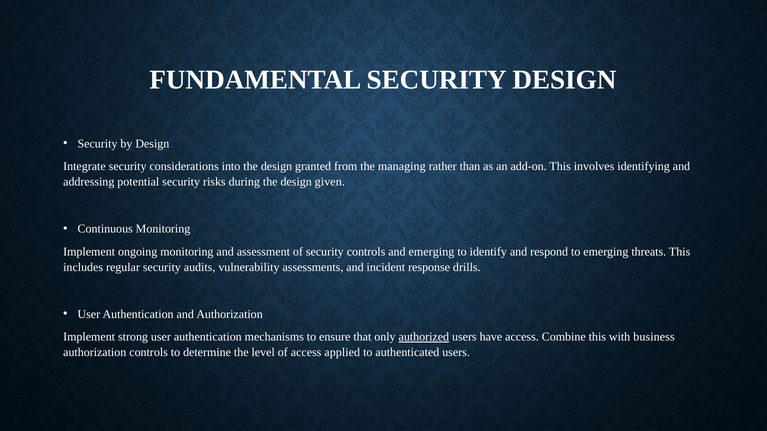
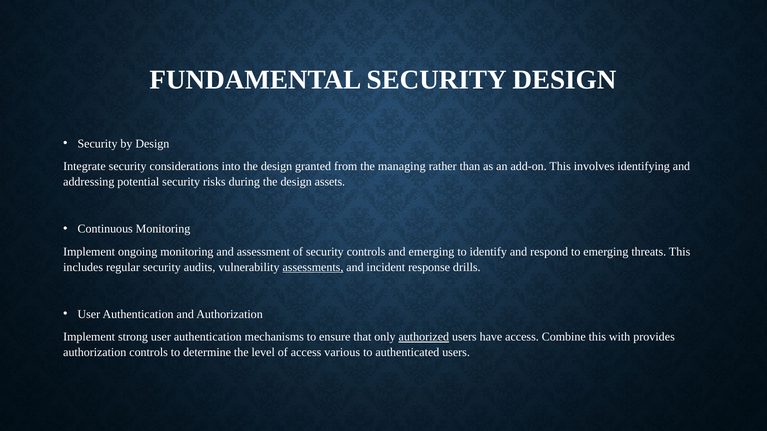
given: given -> assets (330, 182)
assessments underline: none -> present (313, 267)
business: business -> provides (654, 337)
applied: applied -> various (342, 353)
